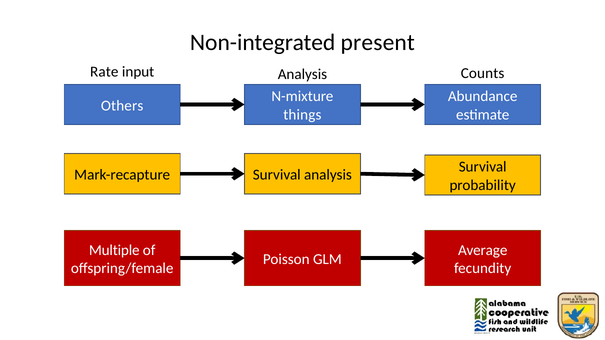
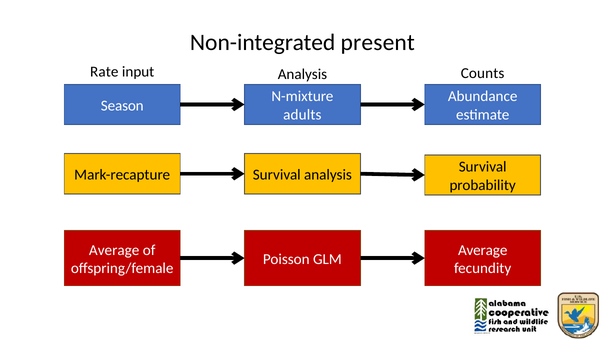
Others: Others -> Season (122, 106)
things: things -> adults (302, 115)
Multiple: Multiple -> Average (114, 250)
